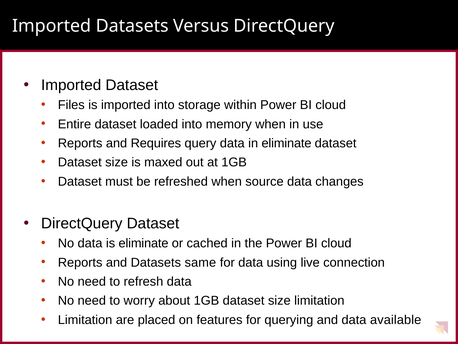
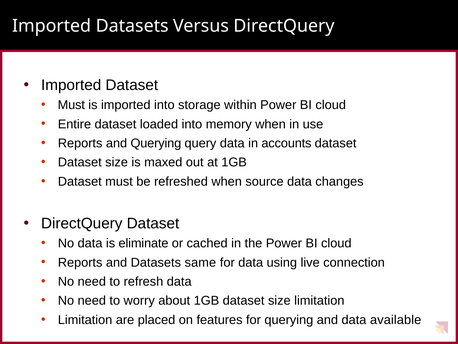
Files: Files -> Must (71, 105)
and Requires: Requires -> Querying (156, 143)
in eliminate: eliminate -> accounts (286, 143)
